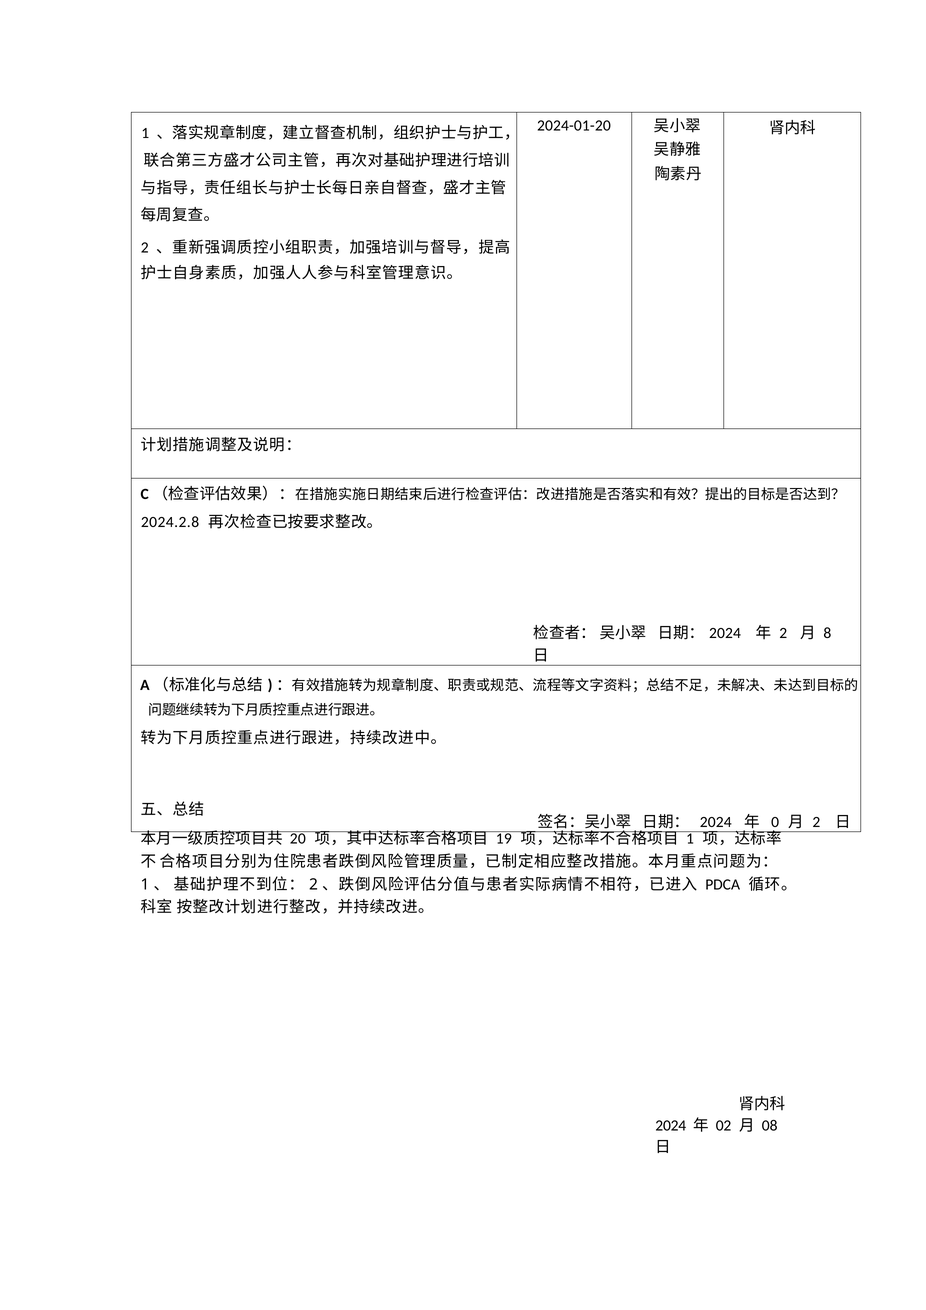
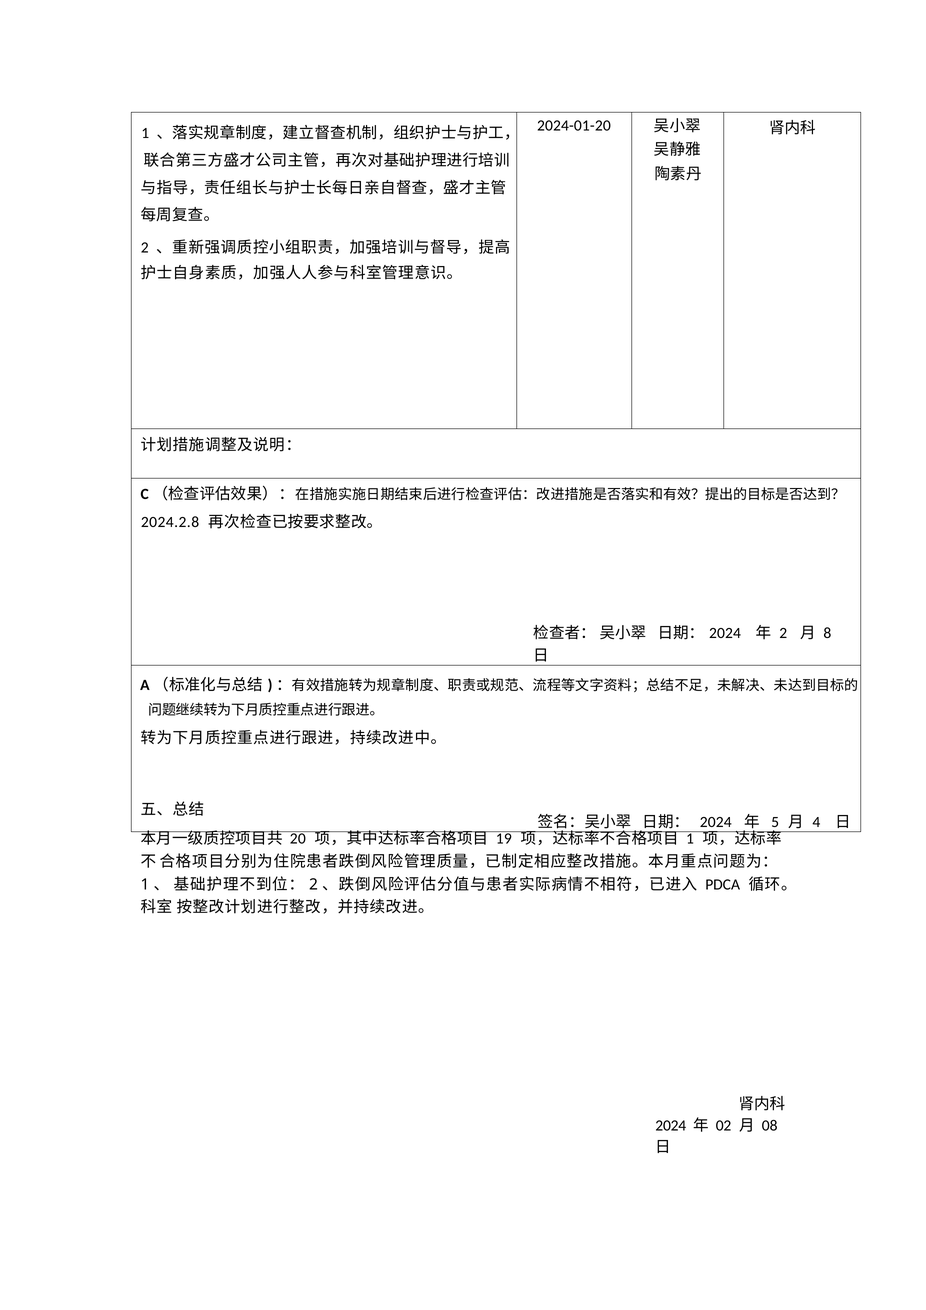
0: 0 -> 5 (775, 822)
2: 2 -> 4 (816, 822)
